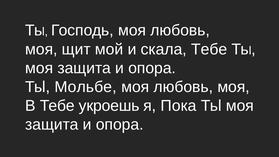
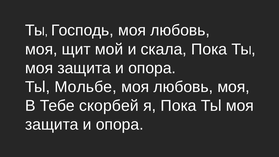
скала Тебе: Тебе -> Пока (209, 49)
укроешь: укроешь -> скорбей (109, 106)
